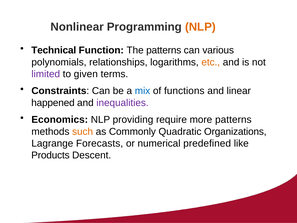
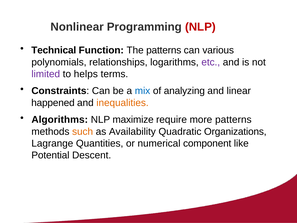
NLP colour: orange -> red (200, 27)
etc colour: orange -> purple (211, 62)
given: given -> helps (86, 74)
functions: functions -> analyzing (184, 91)
inequalities colour: purple -> orange (122, 103)
Economics: Economics -> Algorithms (60, 120)
providing: providing -> maximize (133, 120)
Commonly: Commonly -> Availability (132, 131)
Forecasts: Forecasts -> Quantities (100, 143)
predefined: predefined -> component (207, 143)
Products: Products -> Potential (50, 155)
